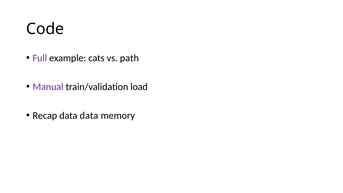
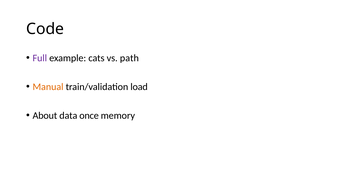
Manual colour: purple -> orange (48, 87)
Recap: Recap -> About (45, 116)
data data: data -> once (89, 116)
